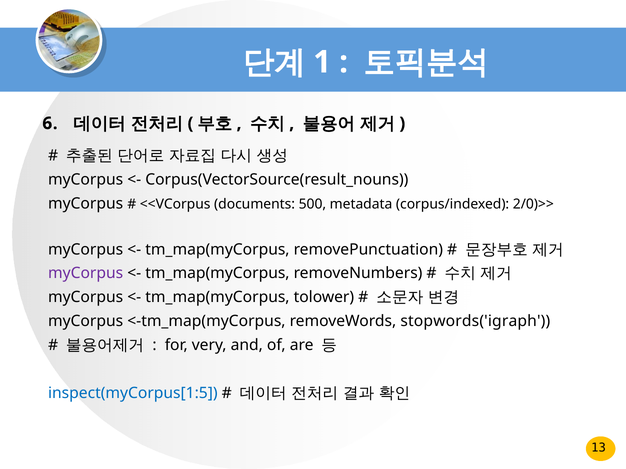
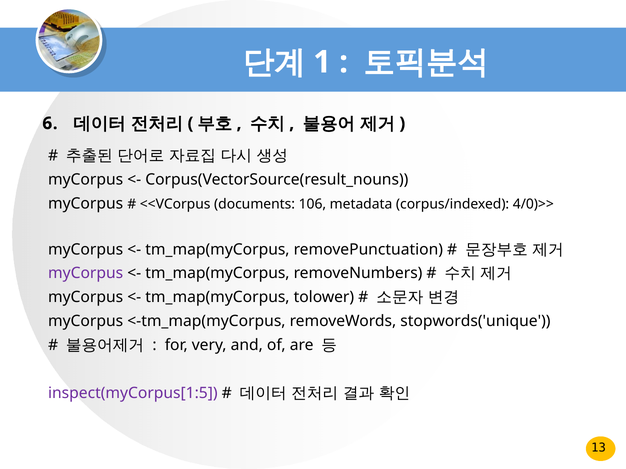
500: 500 -> 106 (312, 204)
2/0)>>: 2/0)>> -> 4/0)>> (533, 204)
stopwords('igraph: stopwords('igraph -> stopwords('unique (475, 322)
inspect(myCorpus[1:5 colour: blue -> purple (133, 394)
